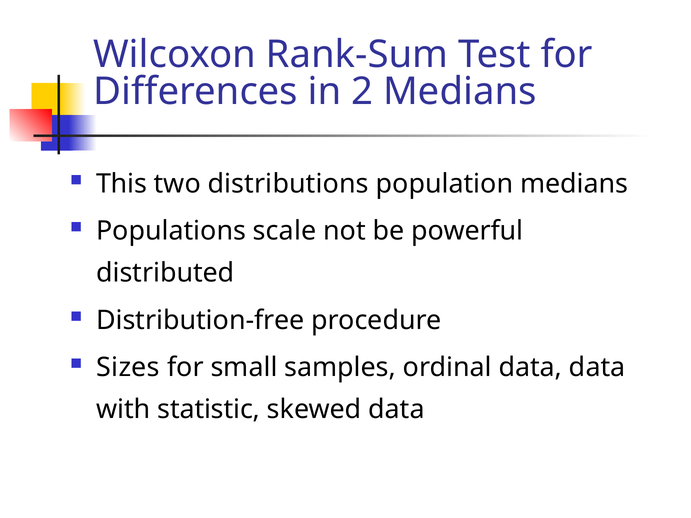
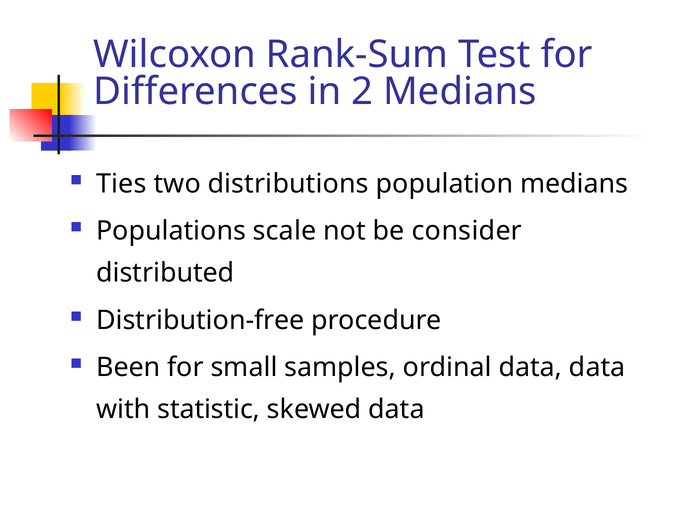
This: This -> Ties (121, 184)
powerful: powerful -> consider (467, 231)
Sizes: Sizes -> Been (128, 368)
